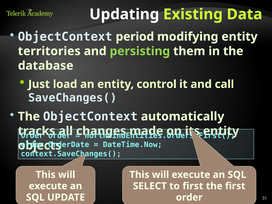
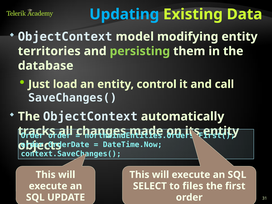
Updating colour: white -> light blue (124, 14)
period: period -> model (135, 37)
to first: first -> files (193, 186)
